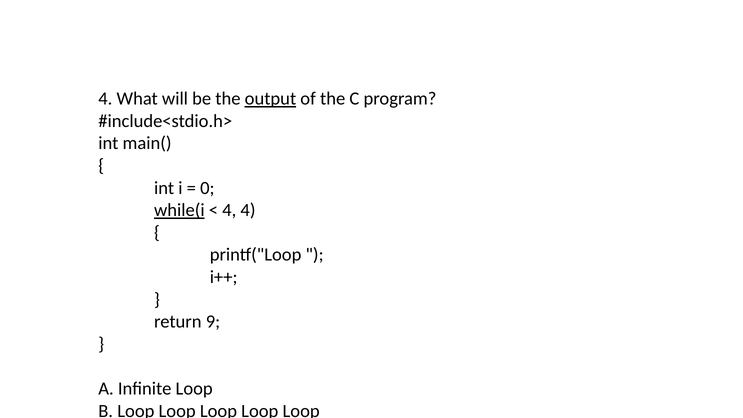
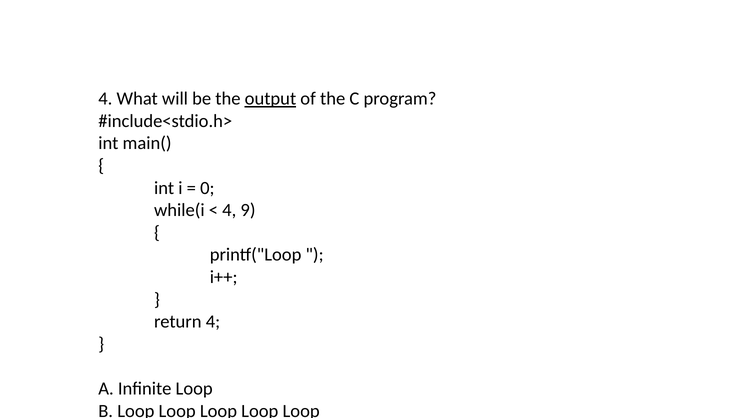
while(i underline: present -> none (179, 210)
4 4: 4 -> 9 (248, 210)
return 9: 9 -> 4 (213, 322)
